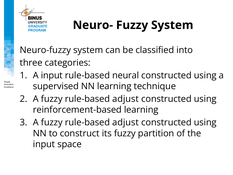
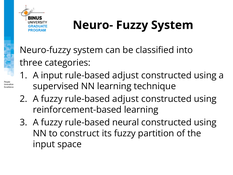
neural: neural -> adjust (126, 75)
adjust: adjust -> neural (126, 122)
